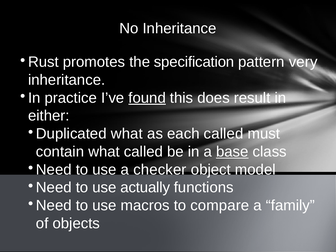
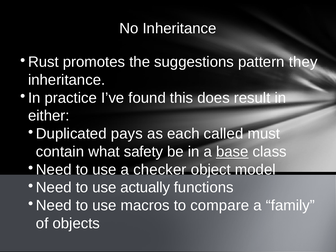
specification: specification -> suggestions (194, 62)
very: very -> they (303, 62)
found underline: present -> none (147, 98)
Duplicated what: what -> pays (127, 134)
what called: called -> safety (144, 152)
